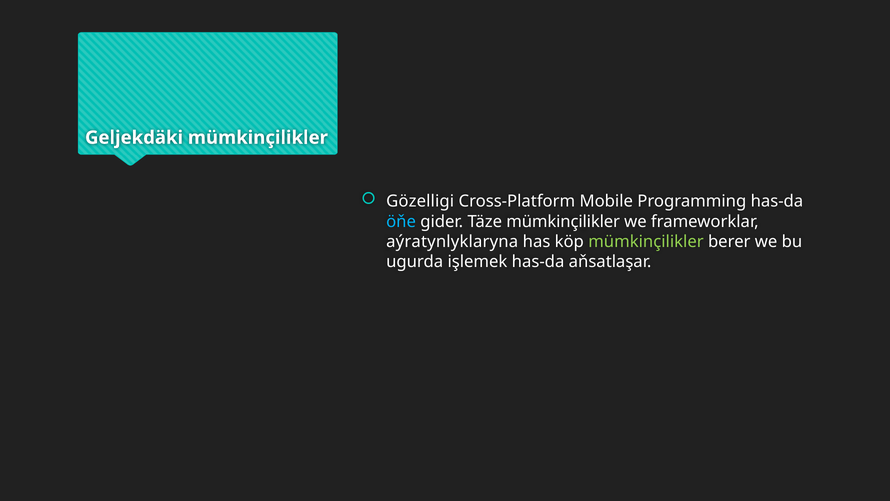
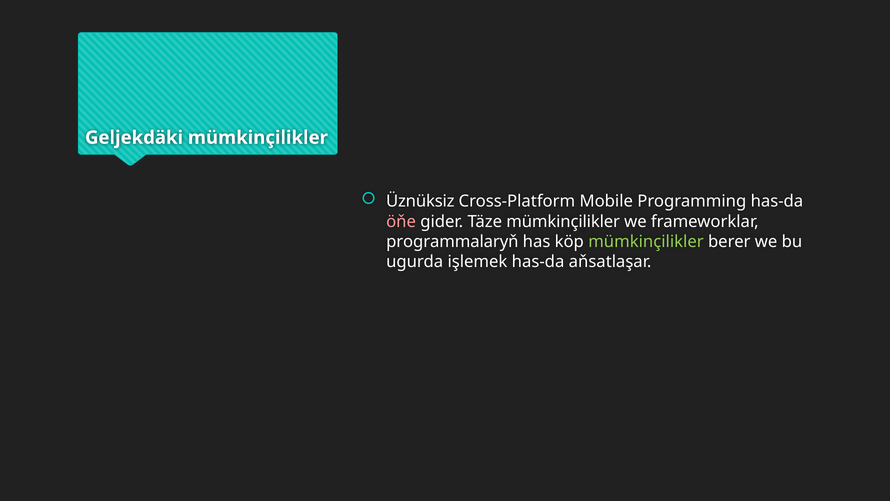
Gözelligi: Gözelligi -> Üznüksiz (420, 201)
öňe colour: light blue -> pink (401, 221)
aýratynlyklaryna: aýratynlyklaryna -> programmalaryň (452, 241)
